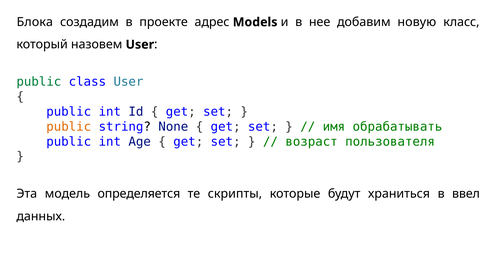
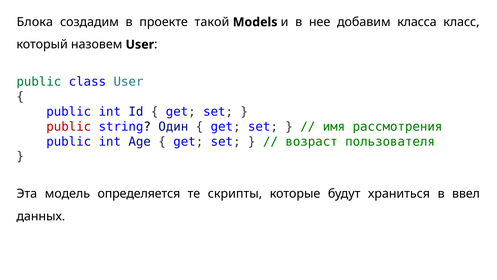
адрес: адрес -> такой (212, 22)
новую: новую -> класса (417, 22)
public colour: orange -> red (69, 126)
None: None -> Один (173, 126)
обрабатывать: обрабатывать -> рассмотрения (397, 126)
